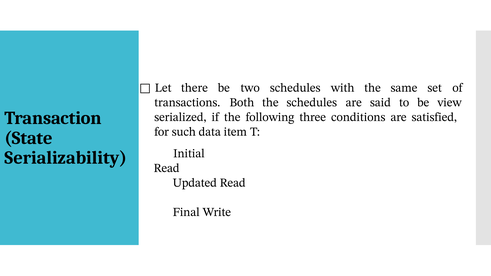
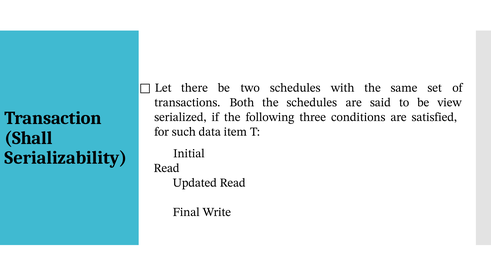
State: State -> Shall (29, 138)
